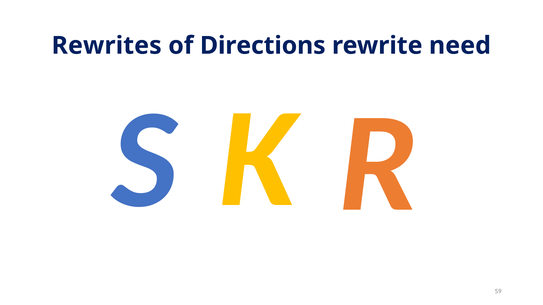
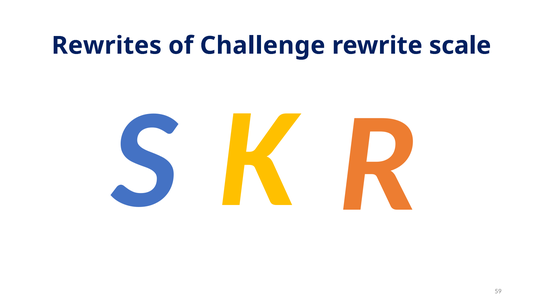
Directions: Directions -> Challenge (263, 46)
need: need -> scale (460, 46)
